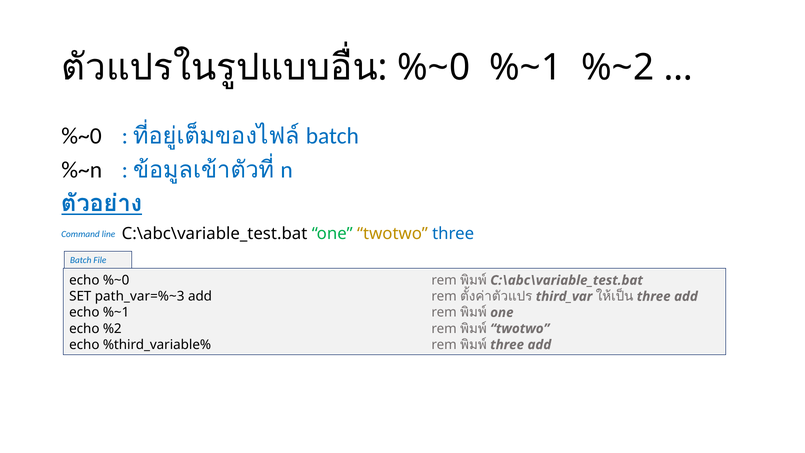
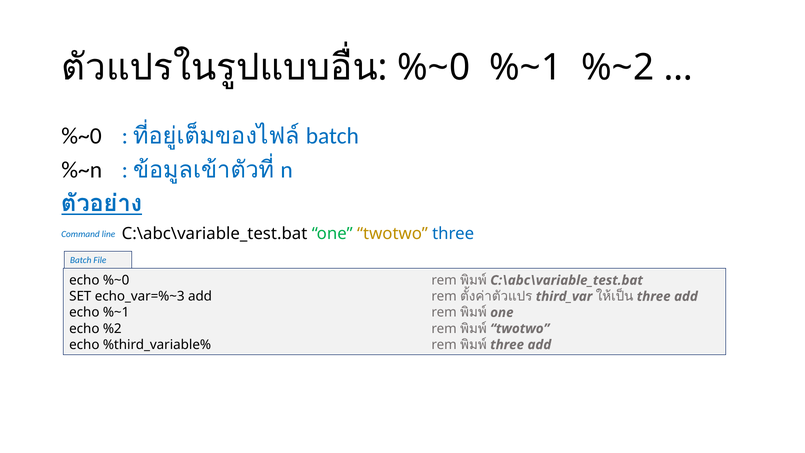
path_var=%~3: path_var=%~3 -> echo_var=%~3 (140, 296)
